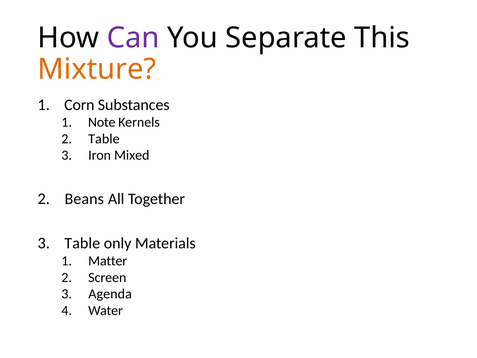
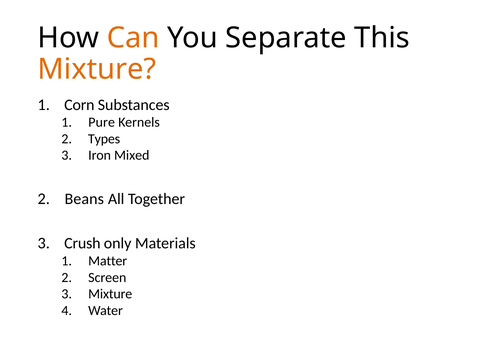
Can colour: purple -> orange (133, 38)
Note: Note -> Pure (102, 122)
Table: Table -> Types (104, 139)
Table: Table -> Crush (82, 243)
Agenda: Agenda -> Mixture (110, 294)
